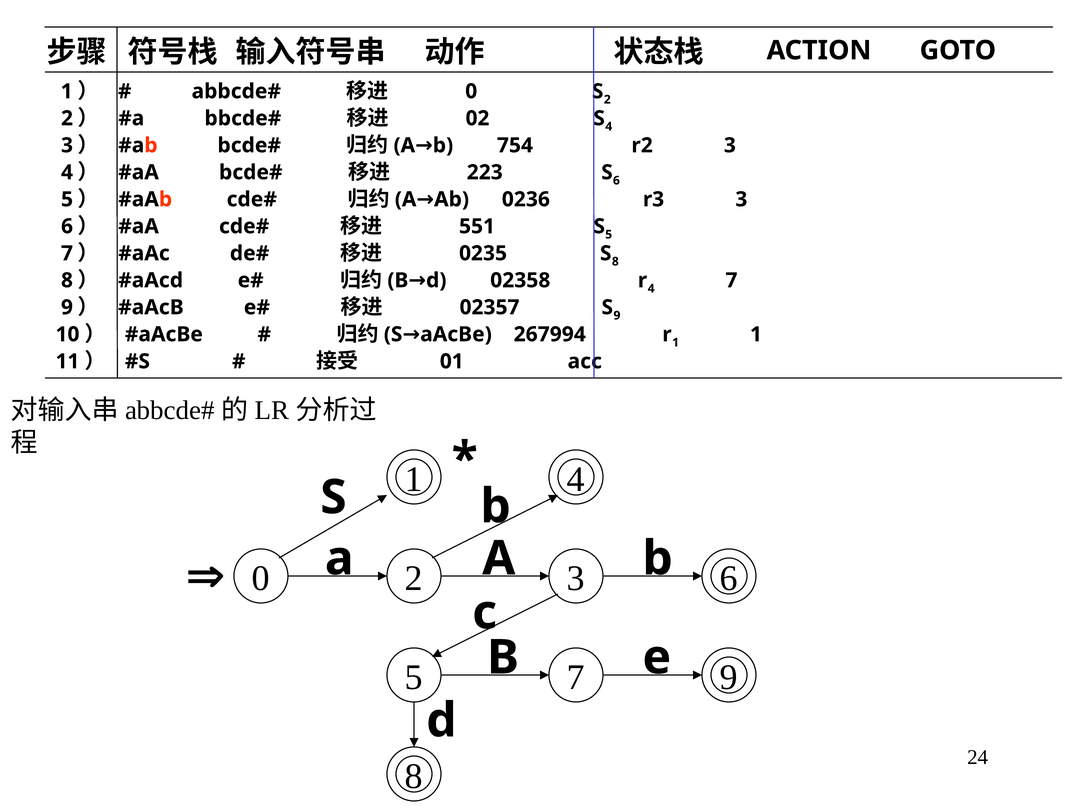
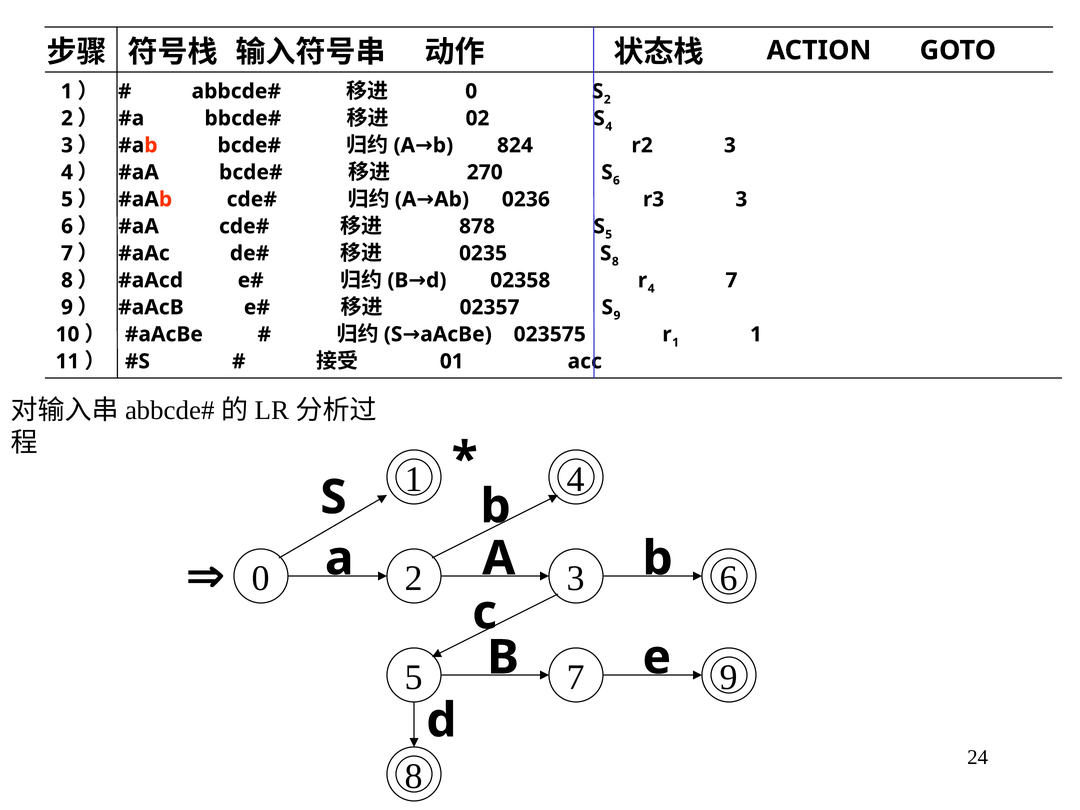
754: 754 -> 824 (515, 145)
223: 223 -> 270 (485, 172)
551: 551 -> 878 (477, 226)
267994: 267994 -> 023575 (550, 334)
